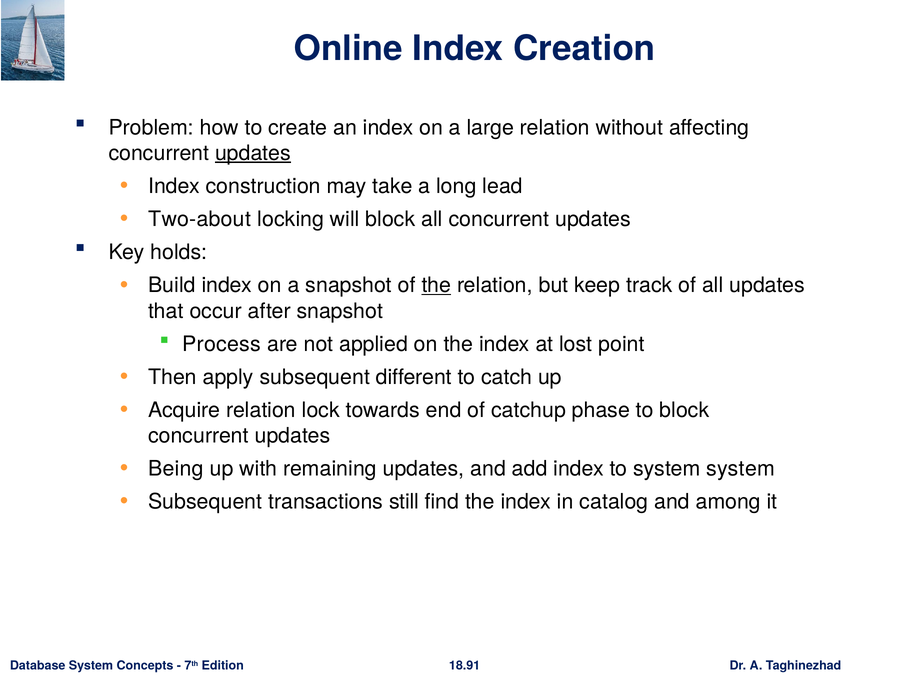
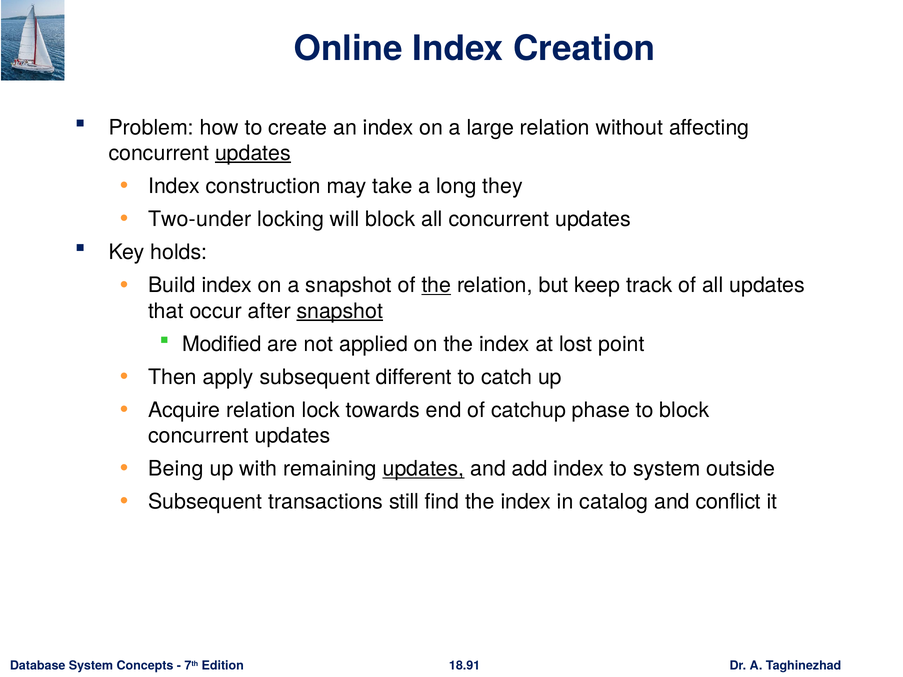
lead: lead -> they (503, 186)
Two-about: Two-about -> Two-under (200, 219)
snapshot underline: none -> present (340, 311)
Process: Process -> Modified (222, 344)
updates underline: none -> present (424, 469)
system system: system -> outside (741, 469)
among: among -> conflict (728, 502)
